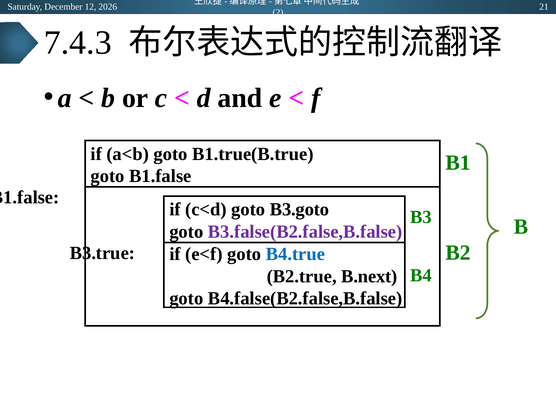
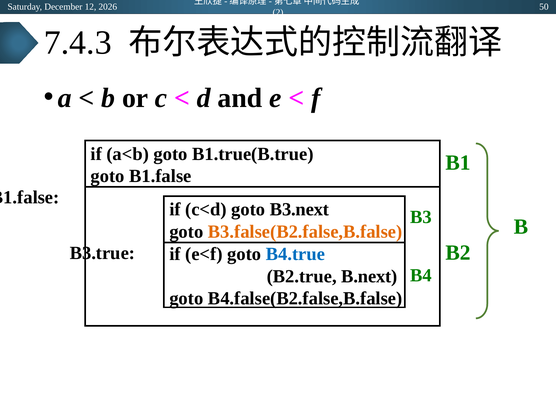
21: 21 -> 50 (544, 7)
B3.goto: B3.goto -> B3.next (299, 210)
B3.false(B2.false,B.false colour: purple -> orange (305, 232)
